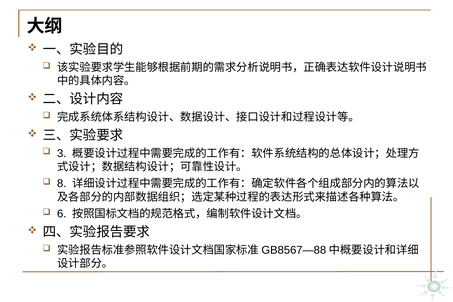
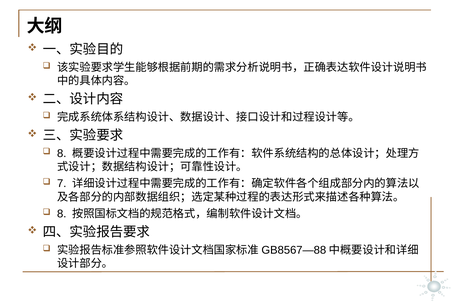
3: 3 -> 8 (62, 153)
8: 8 -> 7 (62, 184)
6: 6 -> 8 (62, 214)
